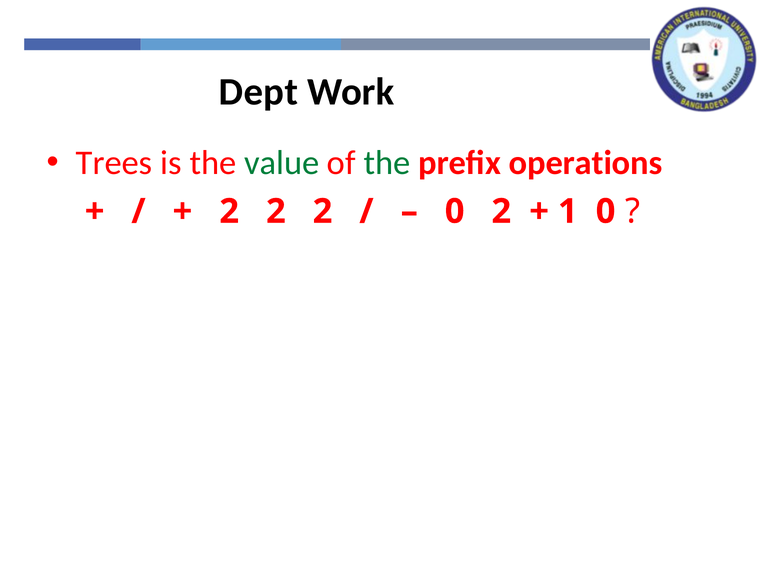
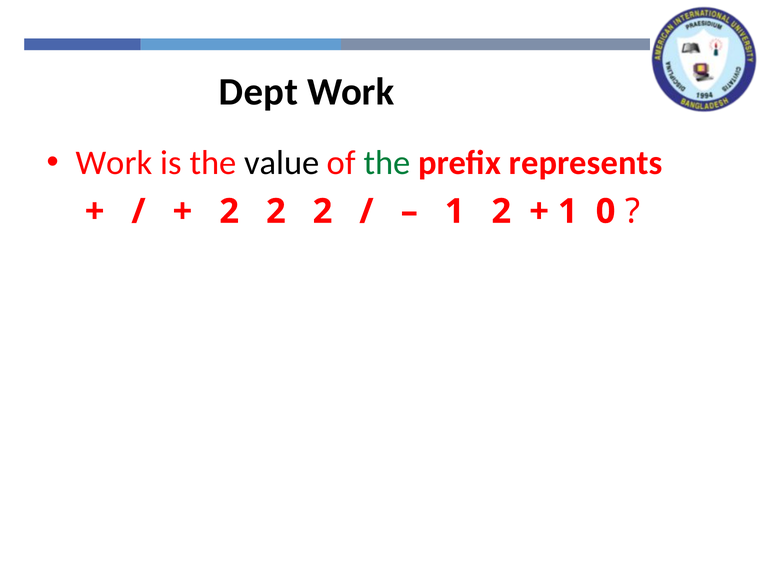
Trees: Trees -> Work (114, 163)
value colour: green -> black (282, 163)
operations: operations -> represents (586, 163)
0: 0 -> 1 (455, 211)
